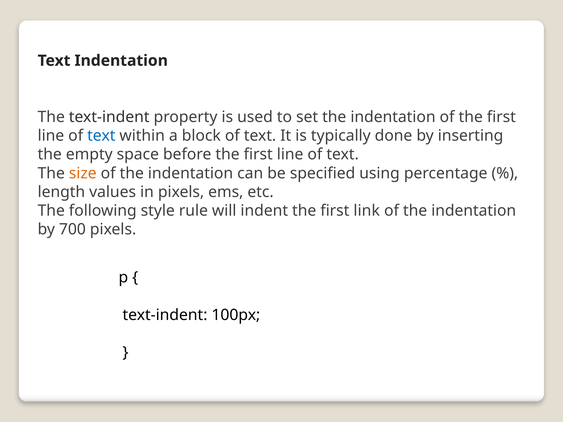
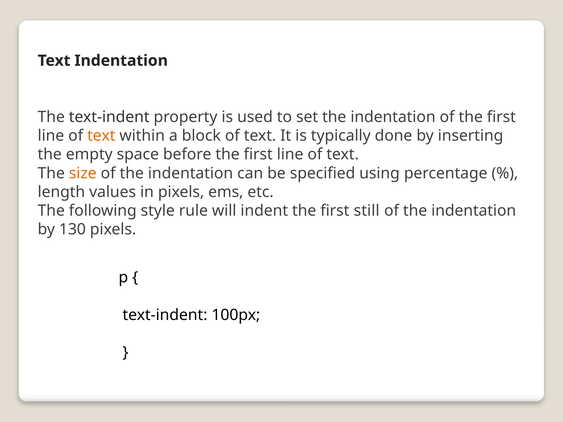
text colour: blue -> orange (101, 136)
link: link -> still (367, 211)
700: 700 -> 130 (72, 230)
